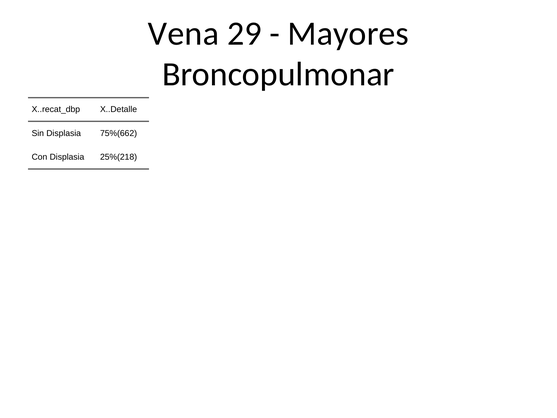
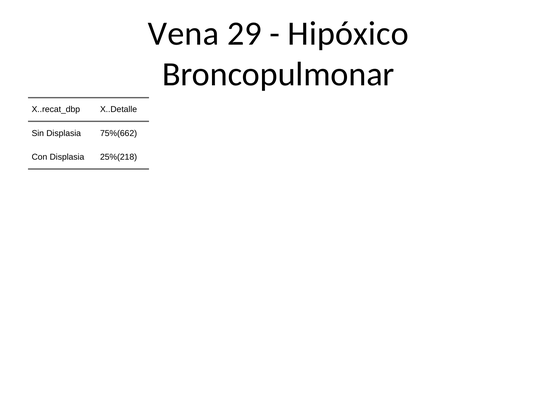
Mayores: Mayores -> Hipóxico (348, 34)
